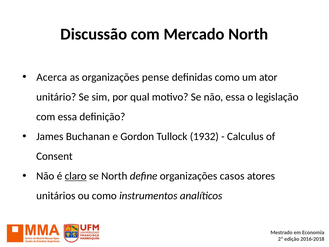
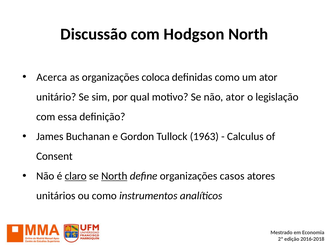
Mercado: Mercado -> Hodgson (194, 34)
pense: pense -> coloca (156, 77)
não essa: essa -> ator (235, 97)
1932: 1932 -> 1963 (204, 136)
North underline: none -> present (114, 176)
